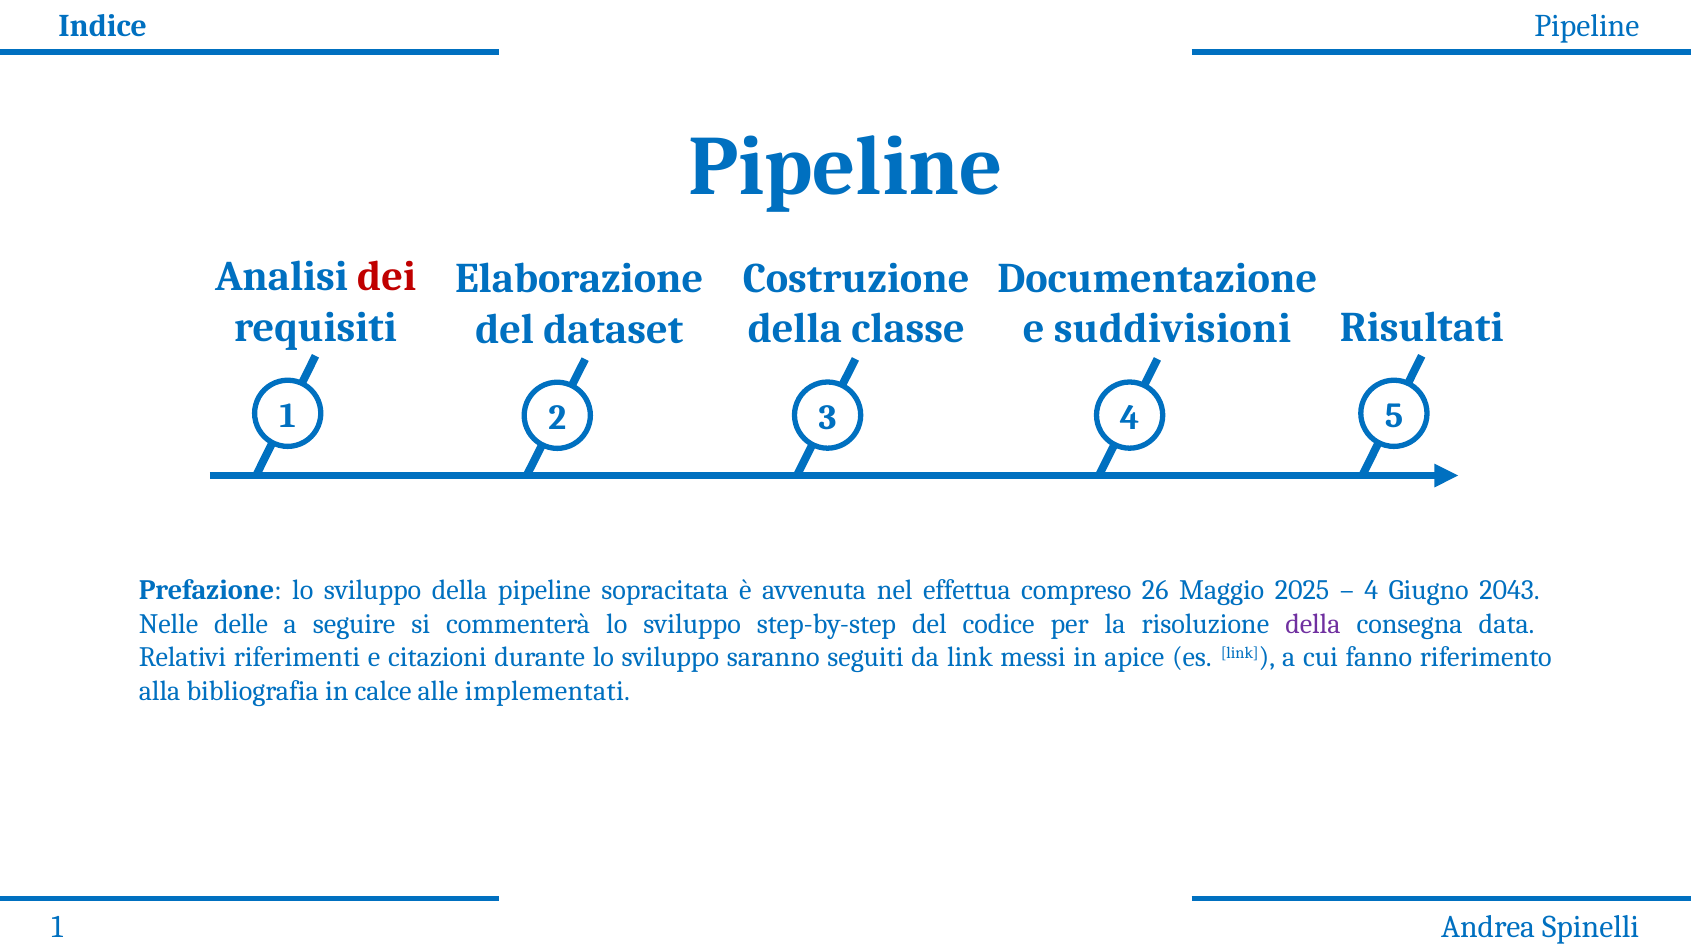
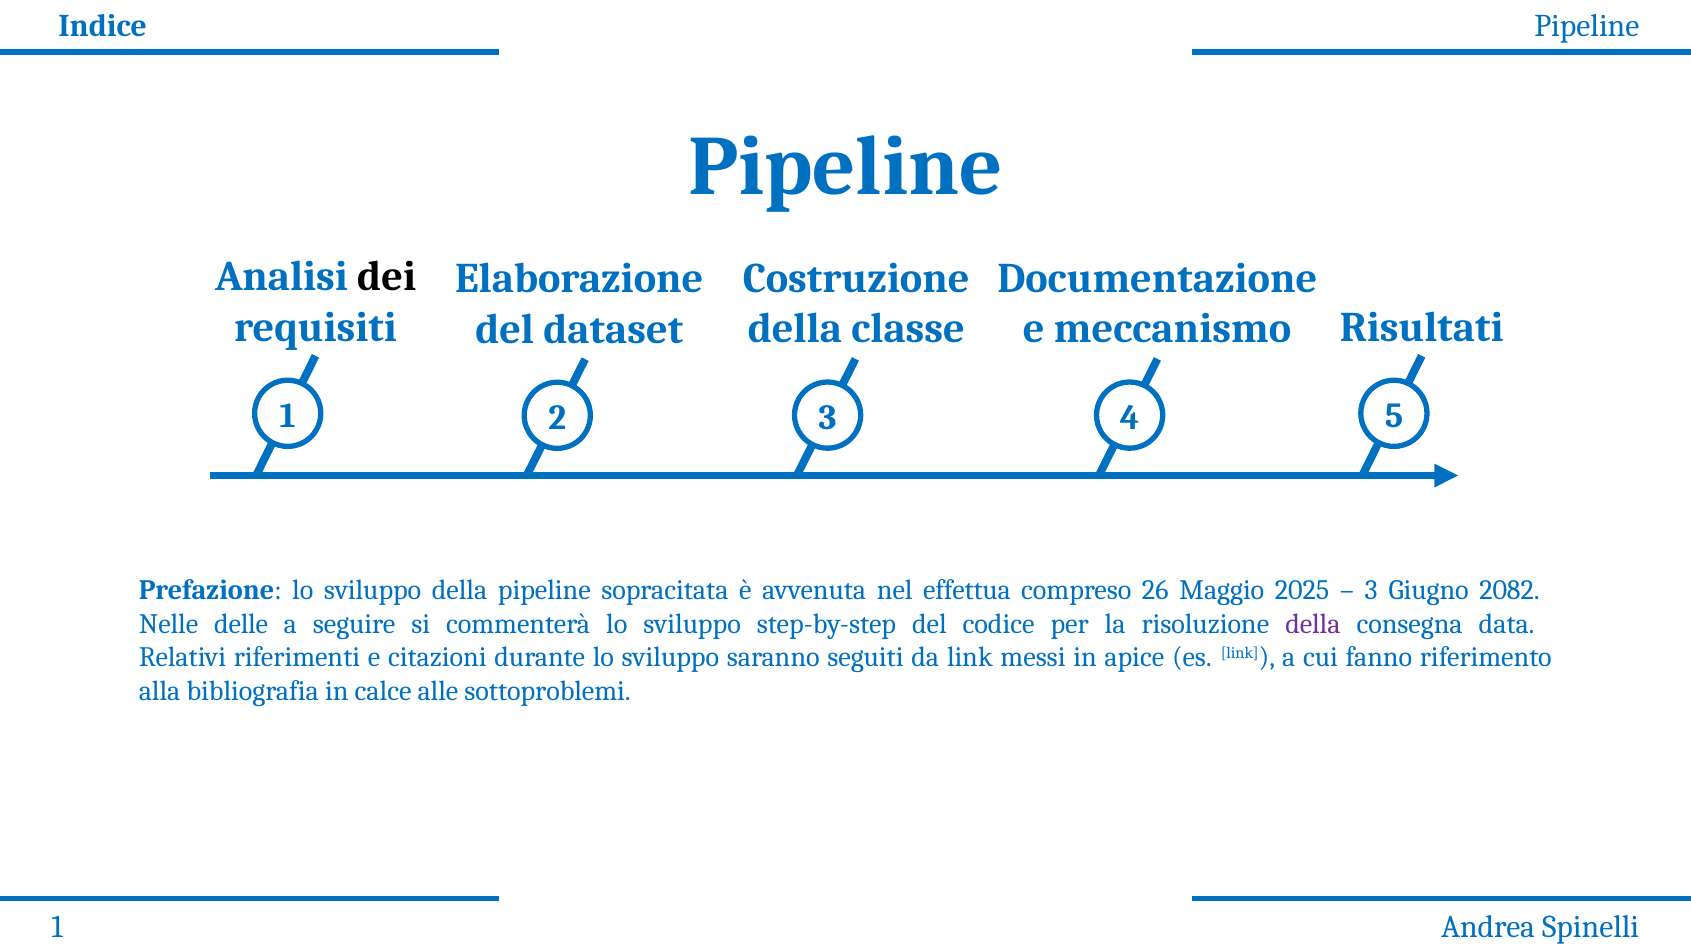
dei colour: red -> black (387, 276)
suddivisioni: suddivisioni -> meccanismo (1173, 329)
4: 4 -> 3 (1371, 590)
2043: 2043 -> 2082 (1509, 590)
implementati: implementati -> sottoproblemi (548, 692)
